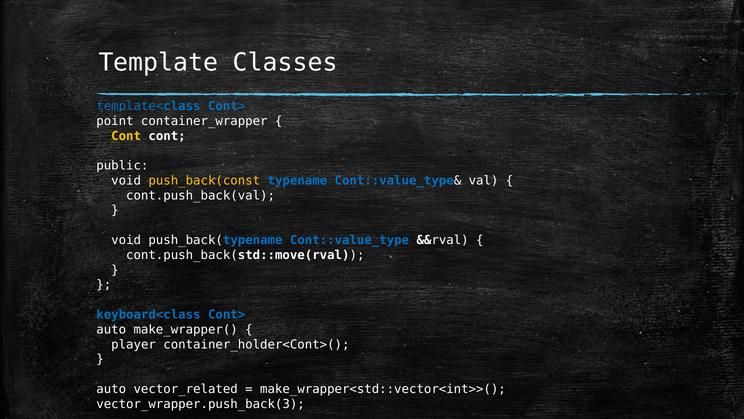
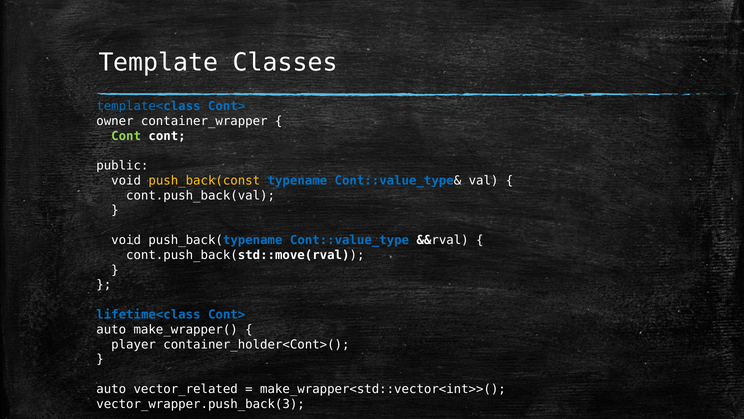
point: point -> owner (115, 121)
Cont colour: yellow -> light green (126, 136)
keyboard<class: keyboard<class -> lifetime<class (148, 314)
